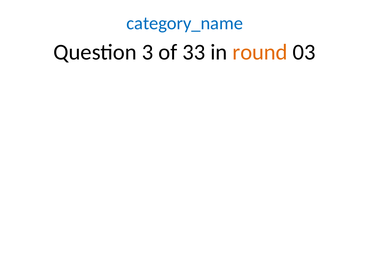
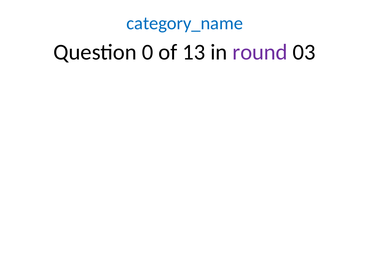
3: 3 -> 0 (148, 52)
33: 33 -> 13 (194, 52)
round colour: orange -> purple (260, 52)
